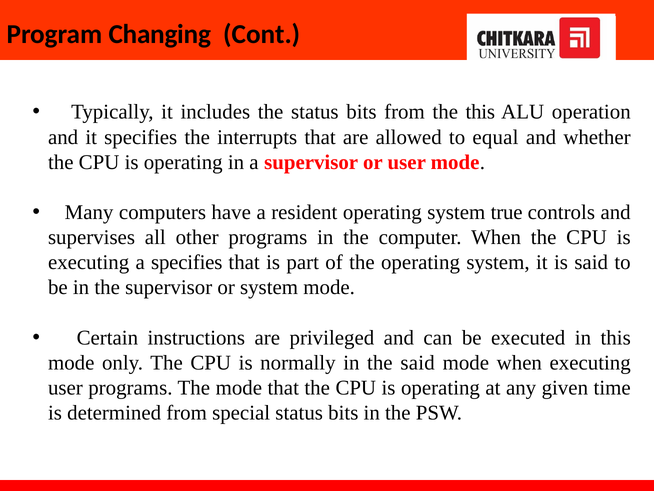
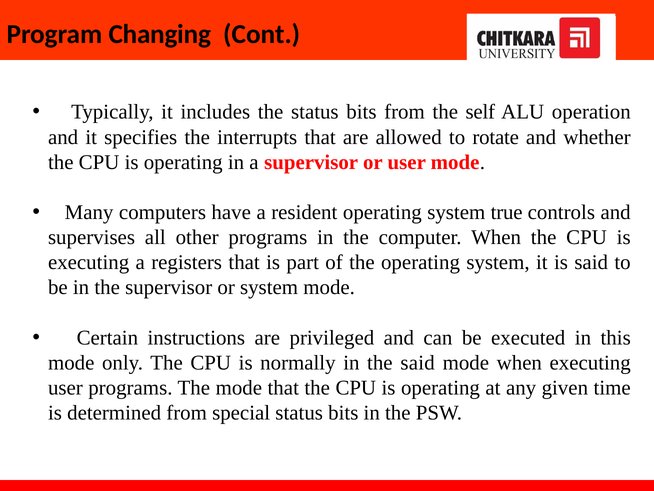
the this: this -> self (480, 112)
equal: equal -> rotate (496, 137)
a specifies: specifies -> registers (187, 262)
